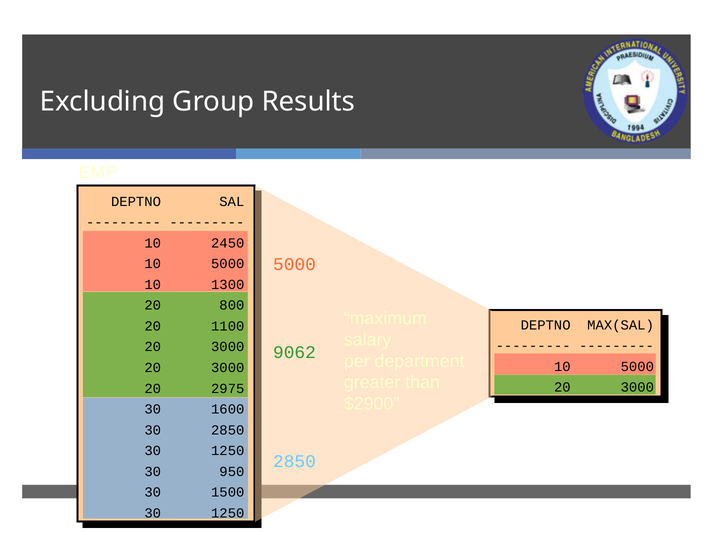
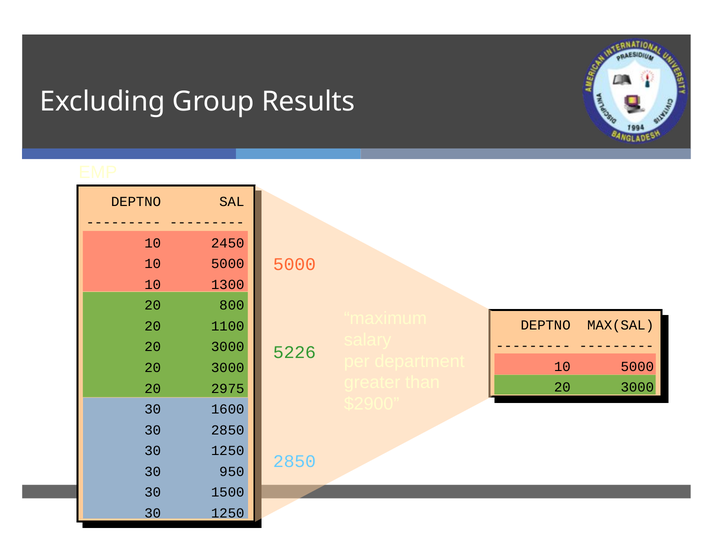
9062: 9062 -> 5226 (294, 353)
